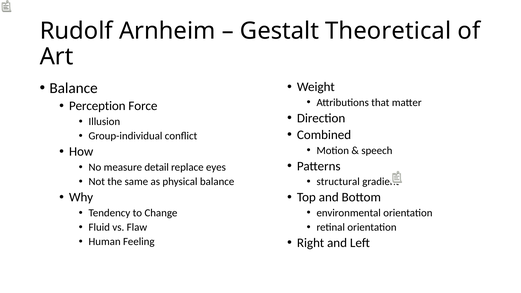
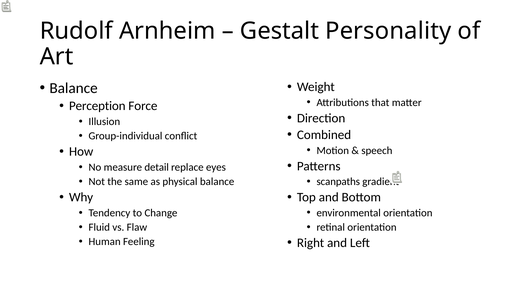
Theoretical: Theoretical -> Personality (388, 31)
structural: structural -> scanpaths (338, 182)
